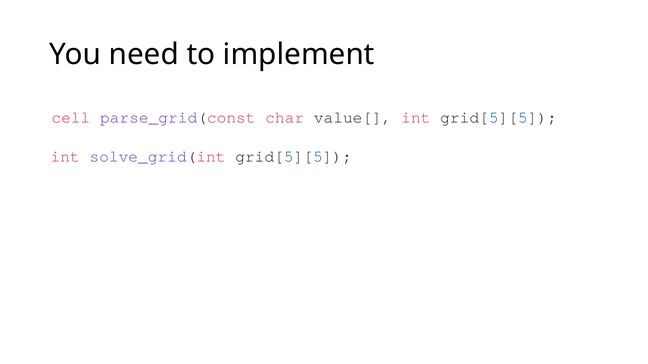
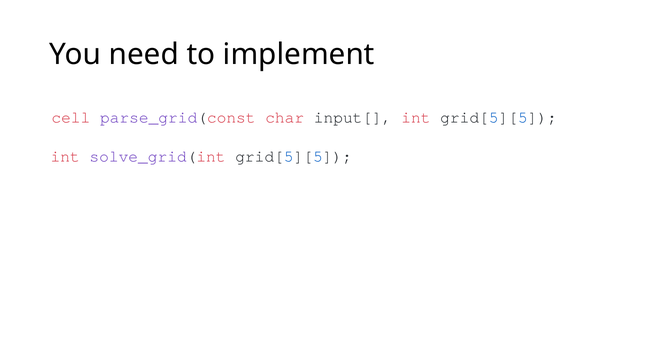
value[: value[ -> input[ (353, 118)
